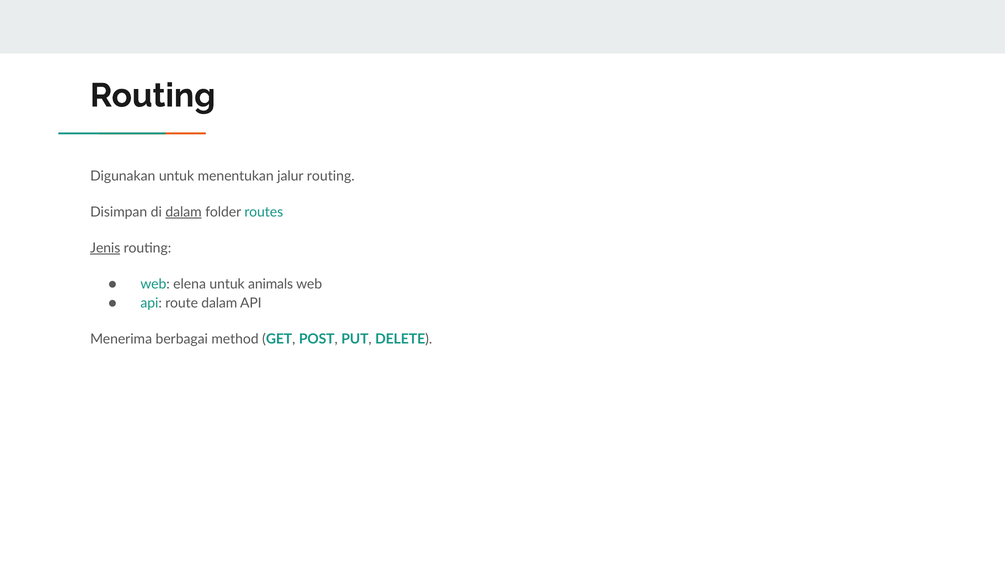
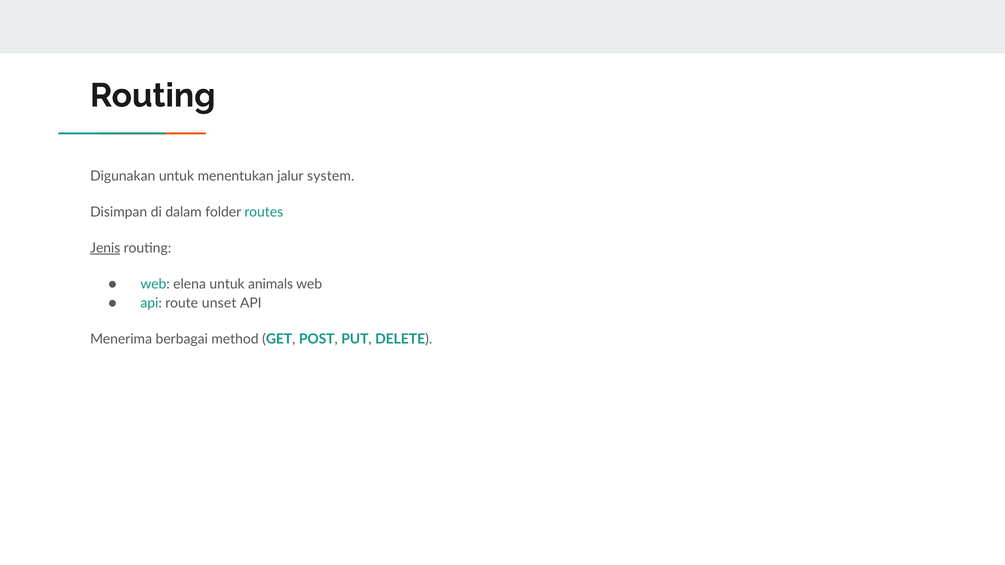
jalur routing: routing -> system (331, 176)
dalam underline: present -> none (184, 212)
route dalam: dalam -> unset (219, 303)
